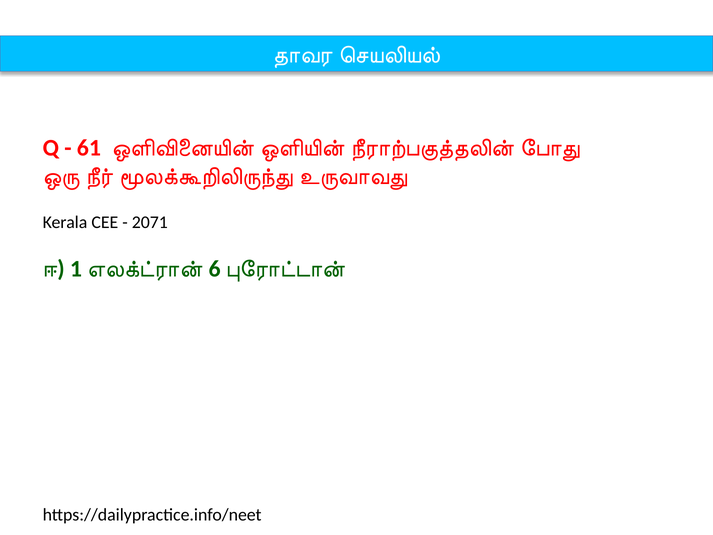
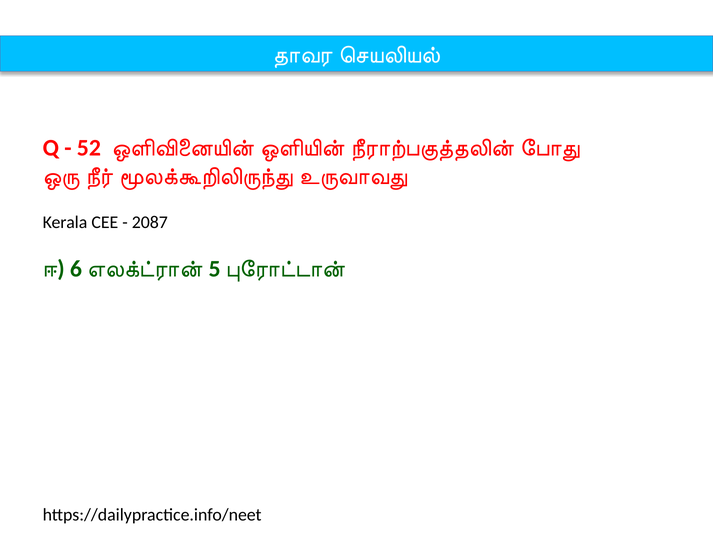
61: 61 -> 52 (89, 148)
2071: 2071 -> 2087 (150, 222)
1: 1 -> 6 (76, 269)
6: 6 -> 5 (215, 269)
